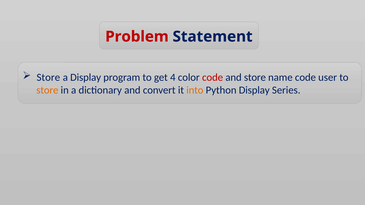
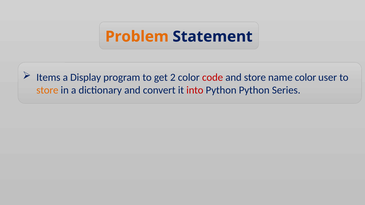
Problem colour: red -> orange (137, 37)
Store: Store -> Items (48, 77)
4: 4 -> 2 (173, 77)
name code: code -> color (305, 77)
into colour: orange -> red (195, 90)
Python Display: Display -> Python (254, 90)
